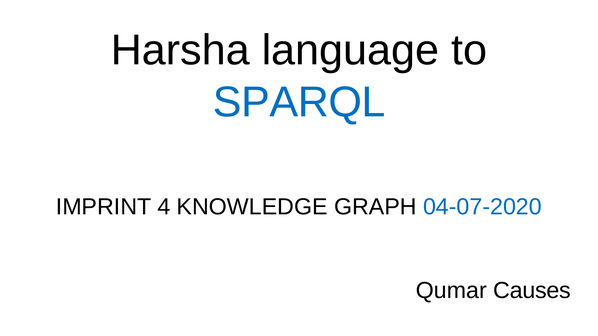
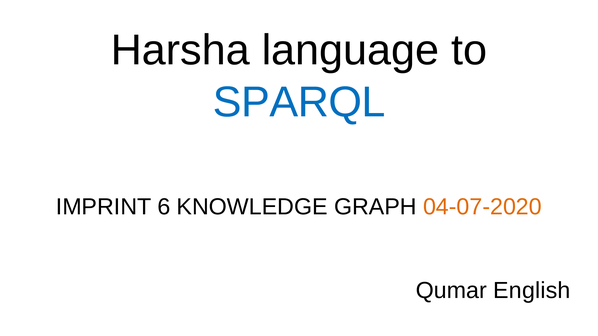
4: 4 -> 6 (164, 207)
04-07-2020 colour: blue -> orange (482, 207)
Causes: Causes -> English (532, 291)
